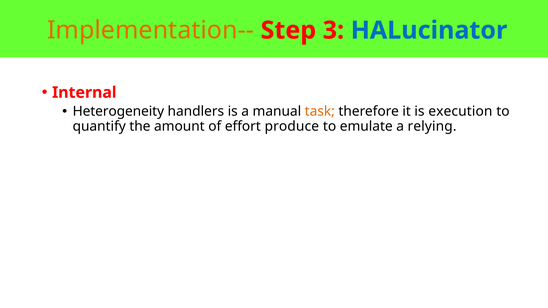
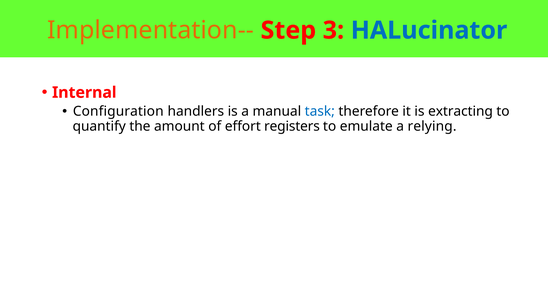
Heterogeneity: Heterogeneity -> Configuration (118, 112)
task colour: orange -> blue (320, 112)
execution: execution -> extracting (460, 112)
produce: produce -> registers (292, 126)
